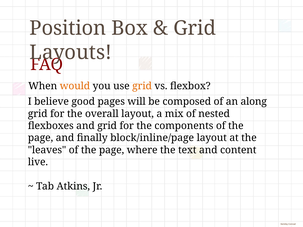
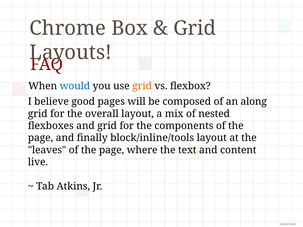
Position: Position -> Chrome (68, 28)
would colour: orange -> blue (75, 86)
block/inline/page: block/inline/page -> block/inline/tools (152, 138)
